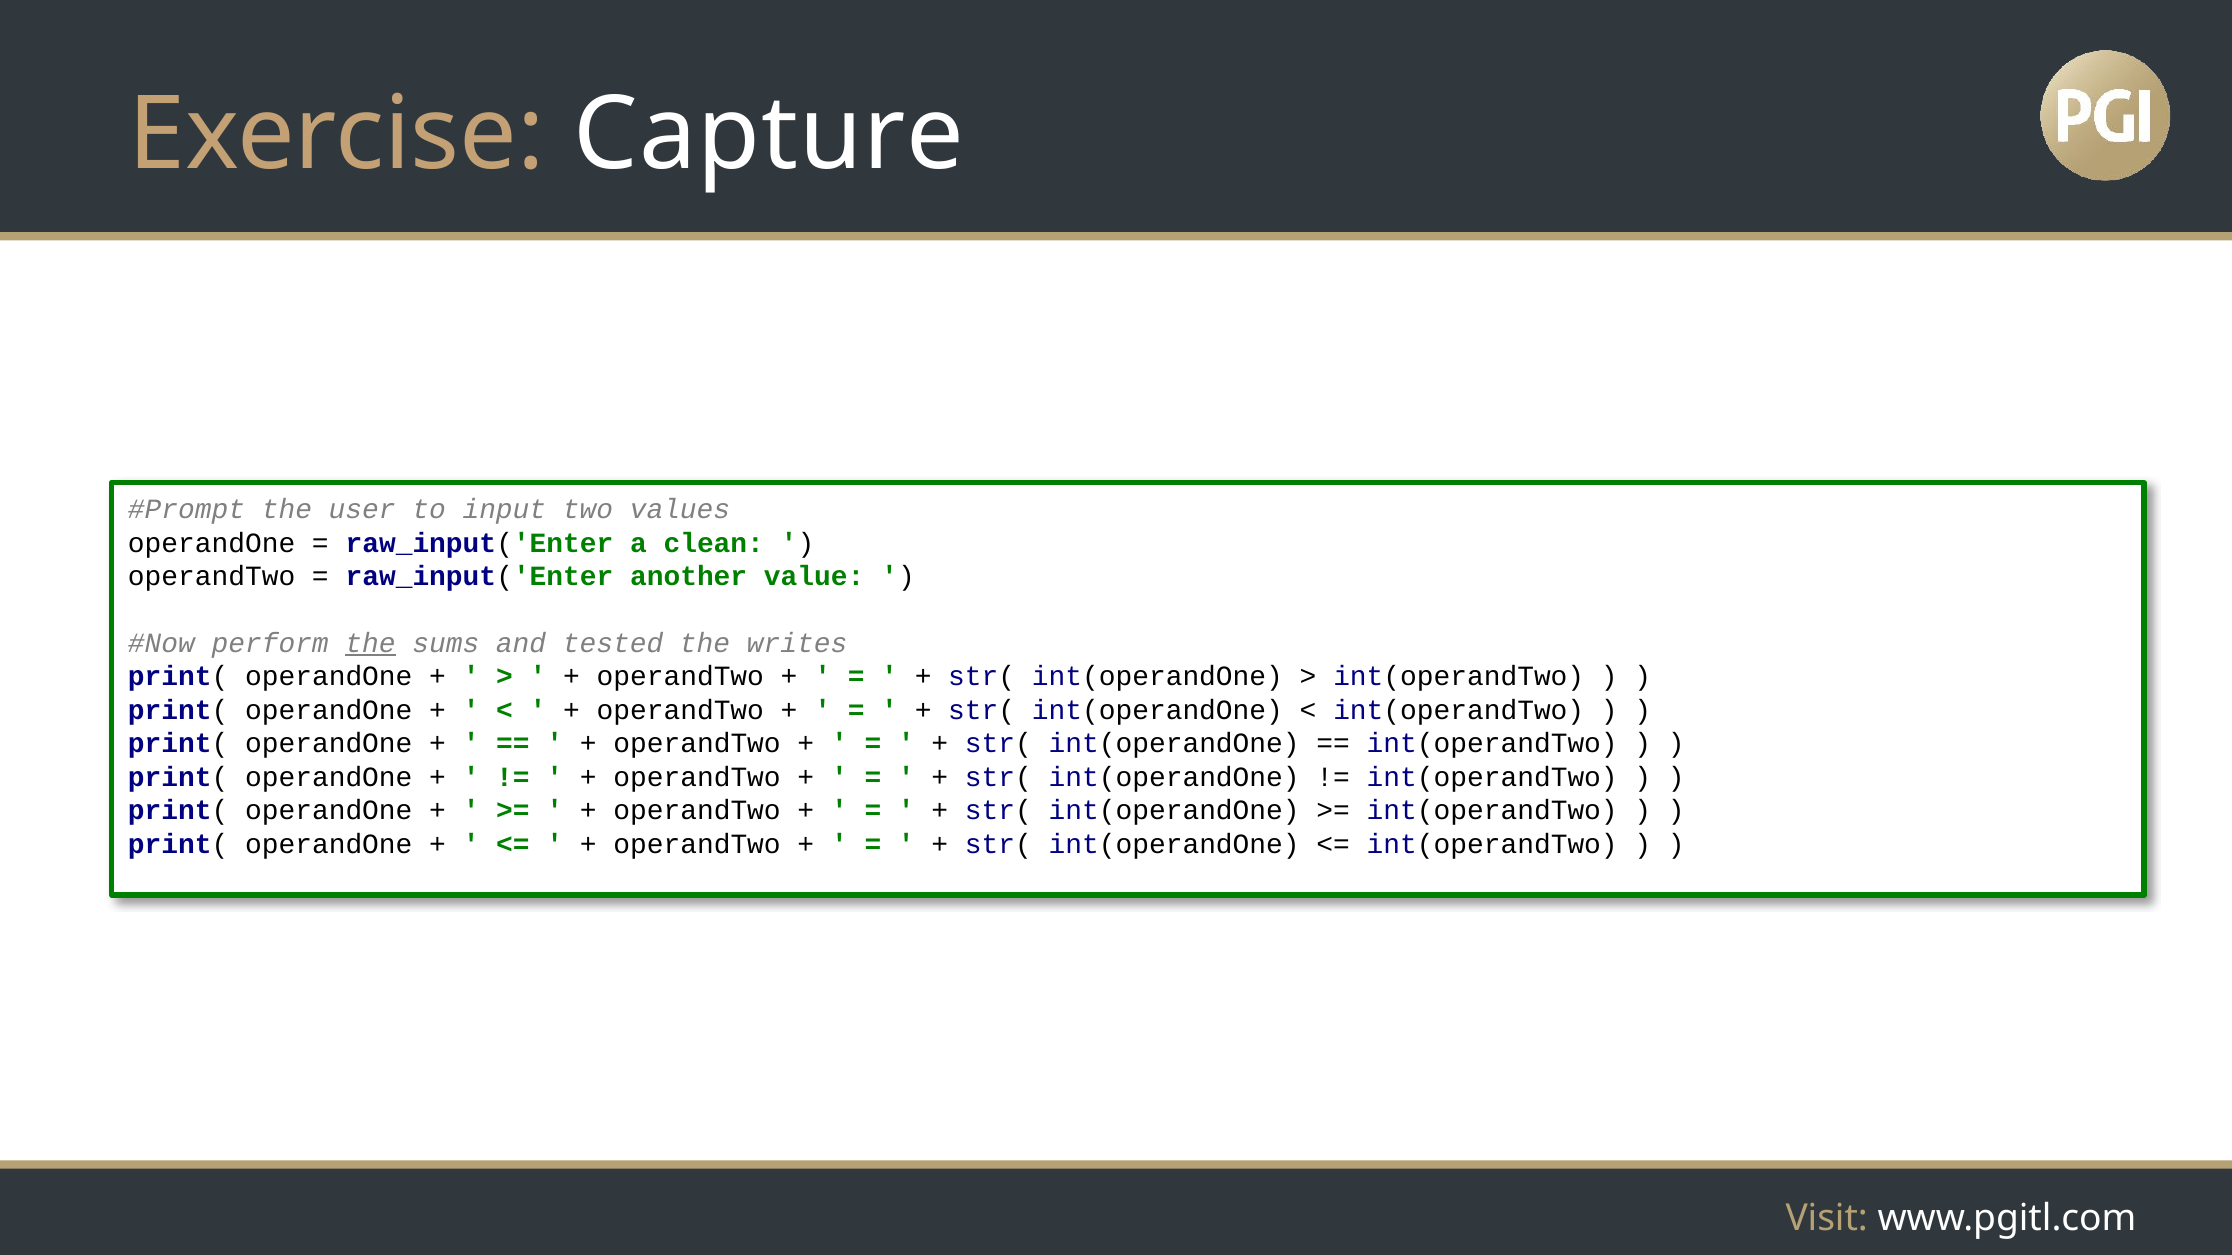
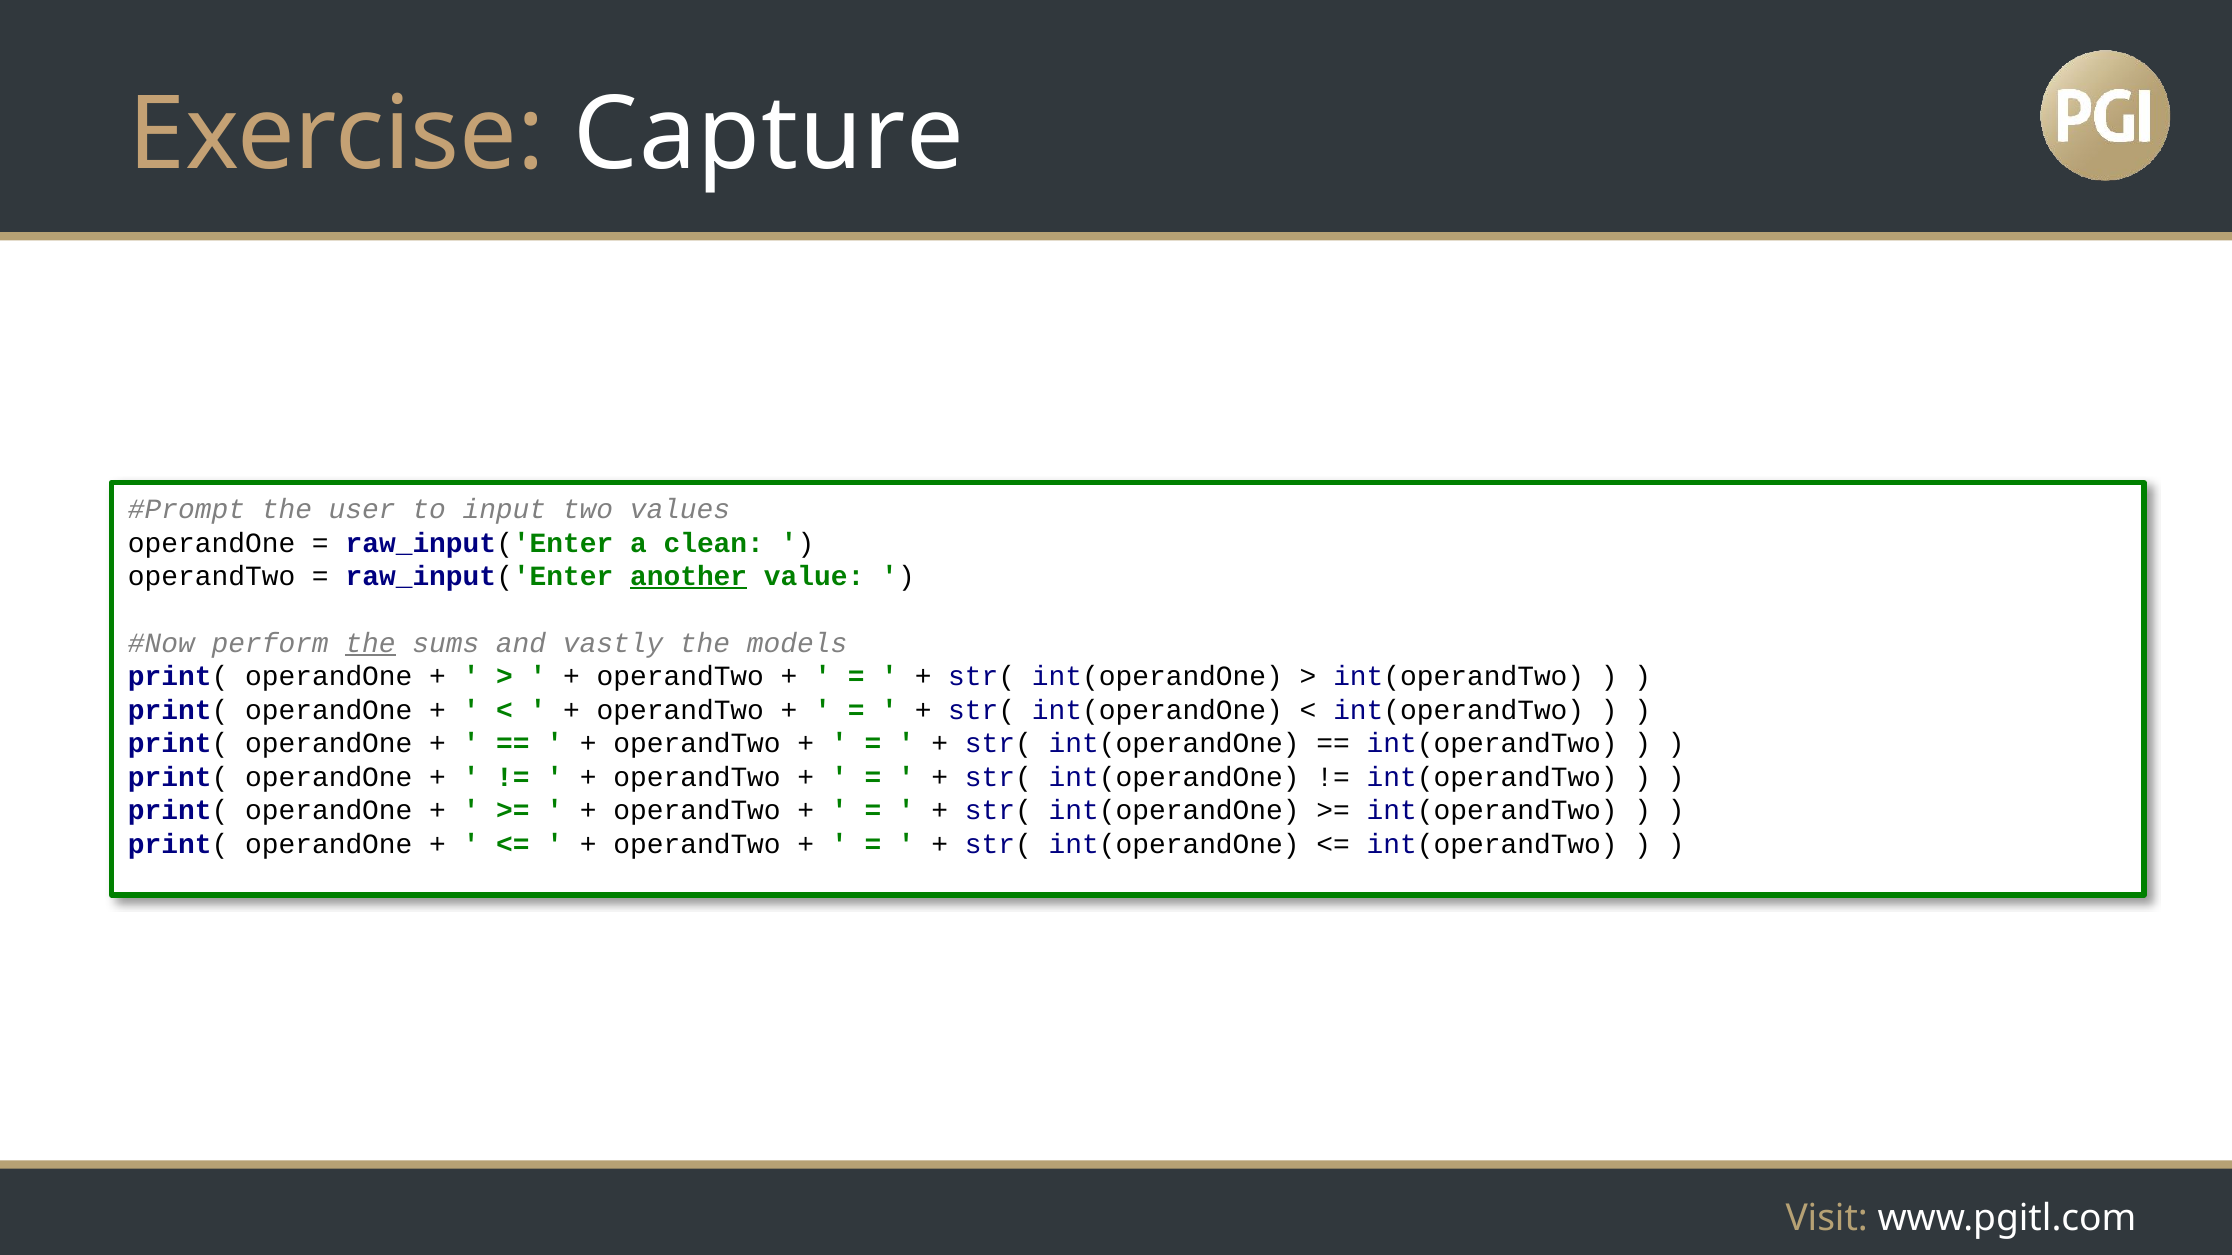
another underline: none -> present (689, 577)
tested: tested -> vastly (613, 644)
writes: writes -> models (797, 644)
